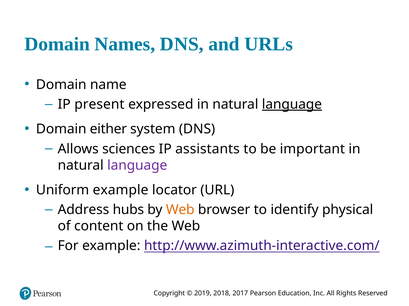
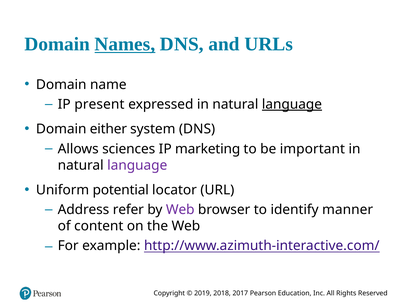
Names underline: none -> present (125, 44)
assistants: assistants -> marketing (208, 149)
Uniform example: example -> potential (121, 190)
hubs: hubs -> refer (128, 210)
Web colour: orange -> purple (180, 210)
physical: physical -> manner (348, 210)
